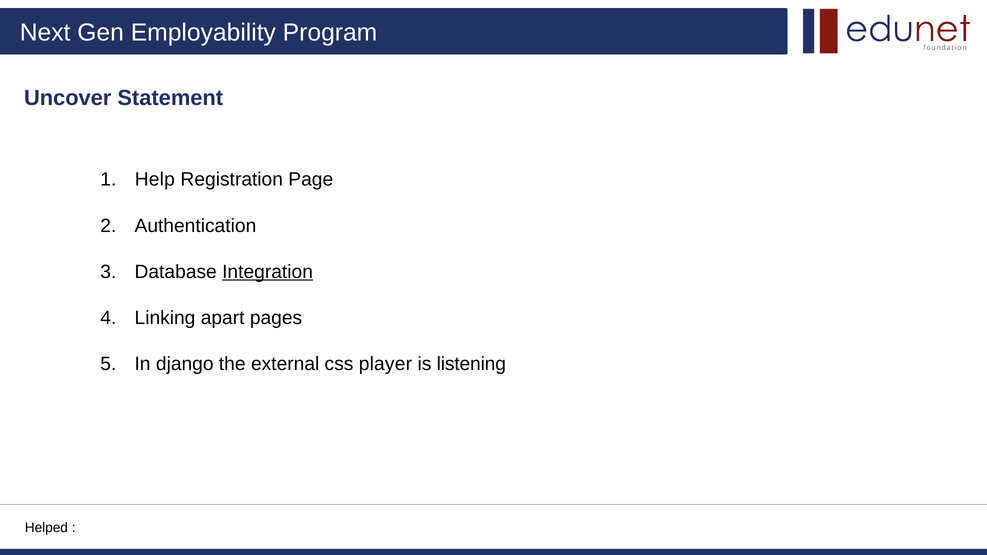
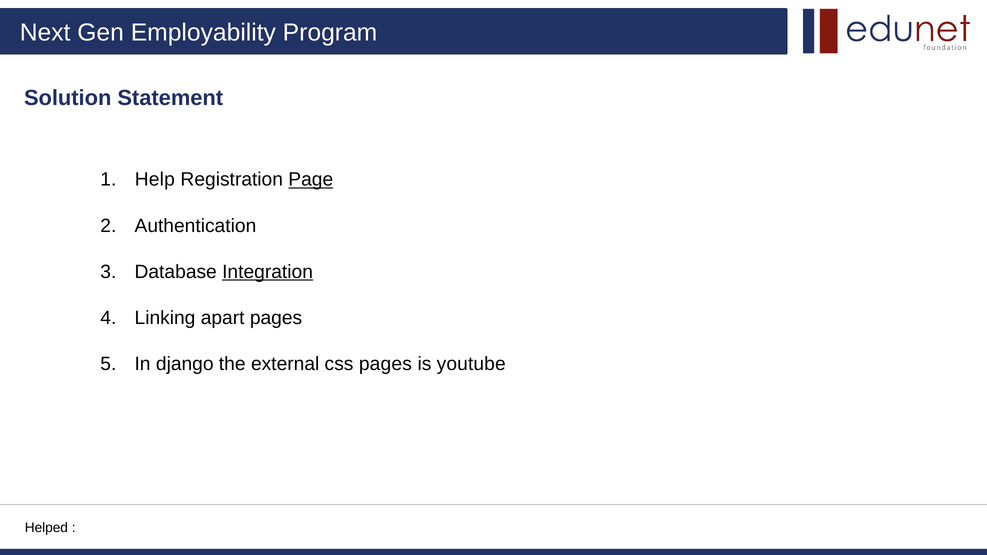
Uncover: Uncover -> Solution (68, 98)
Page underline: none -> present (311, 180)
css player: player -> pages (385, 364)
listening: listening -> youtube (471, 364)
